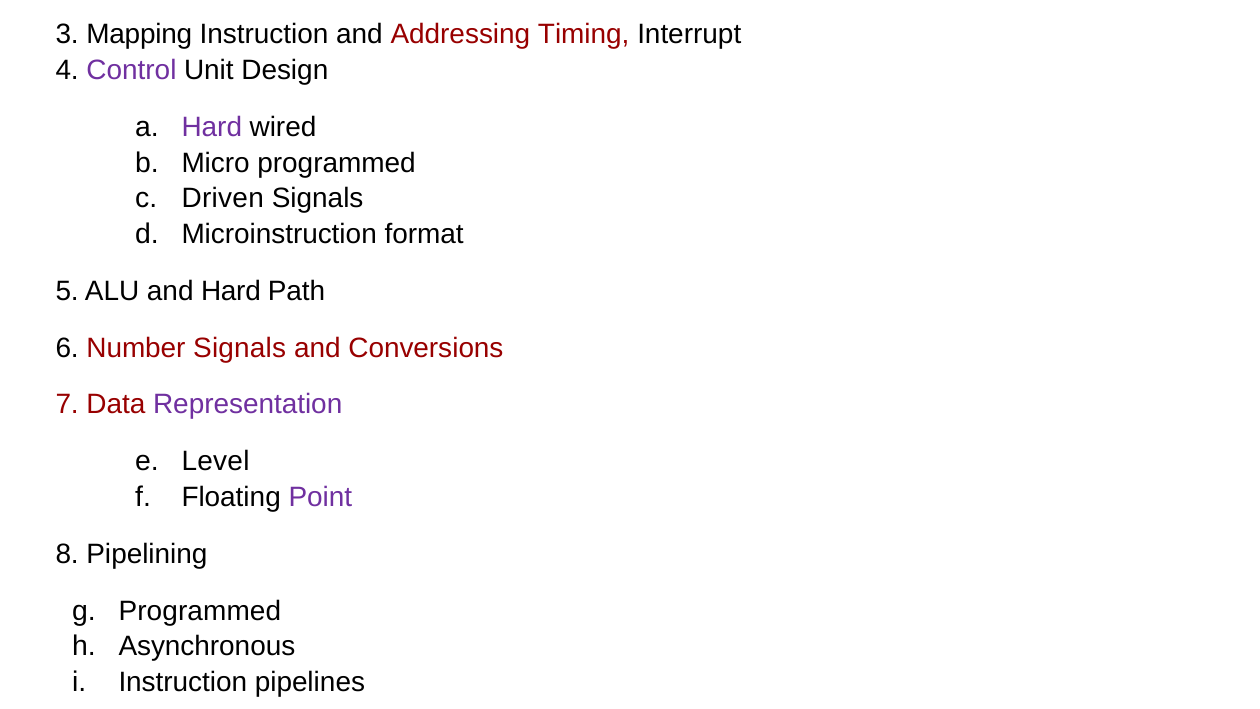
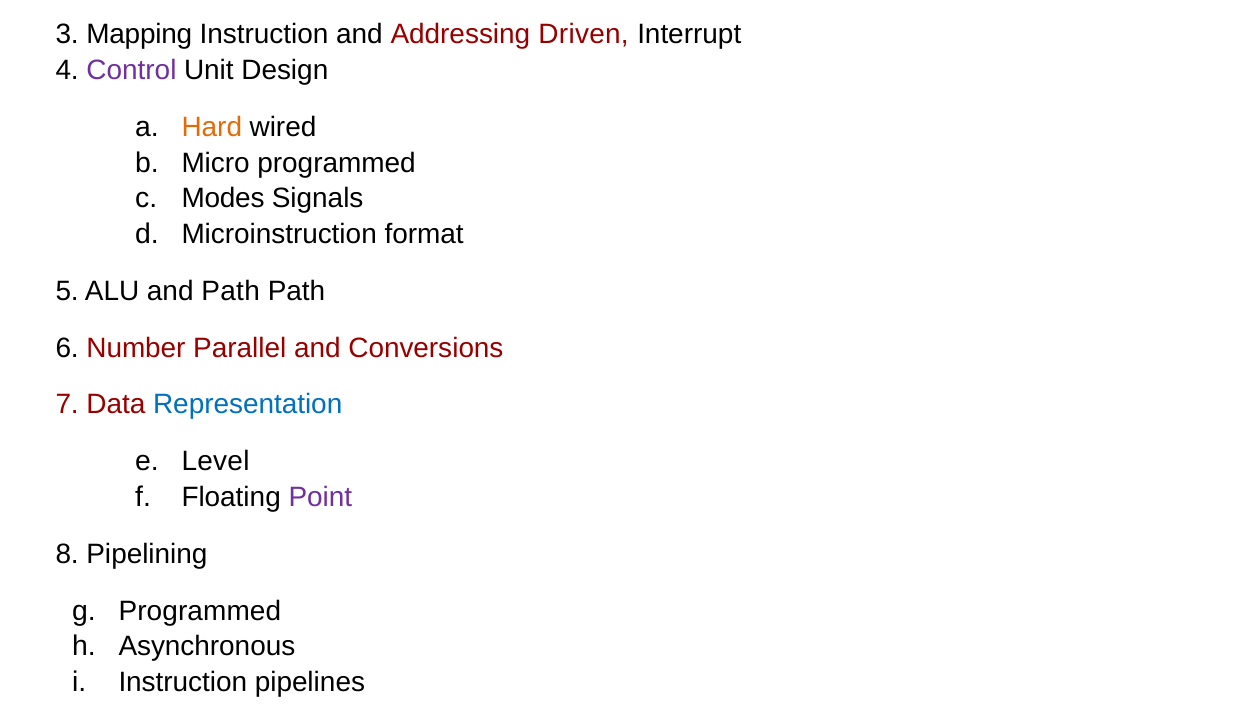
Timing: Timing -> Driven (584, 35)
Hard colour: purple -> orange (212, 127)
Driven: Driven -> Modes (223, 199)
and Hard: Hard -> Path (231, 291)
Number Signals: Signals -> Parallel (240, 348)
Representation colour: purple -> blue (248, 405)
